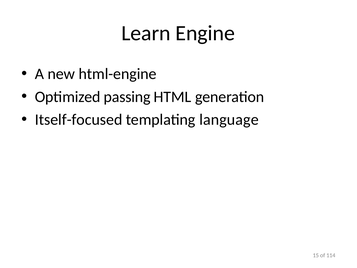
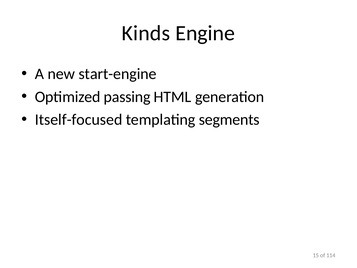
Learn: Learn -> Kinds (146, 33)
html-engine: html-engine -> start-engine (118, 74)
language: language -> segments (229, 120)
